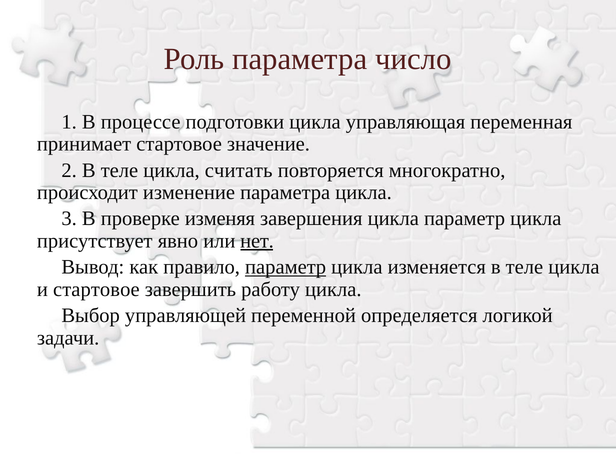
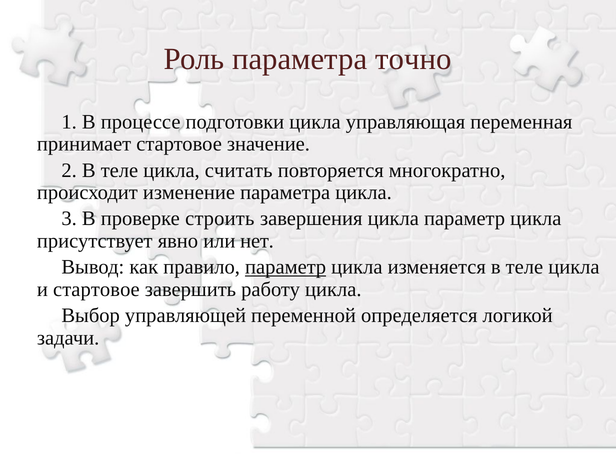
число: число -> точно (413, 59)
изменяя: изменяя -> строить (220, 219)
нет underline: present -> none (257, 241)
